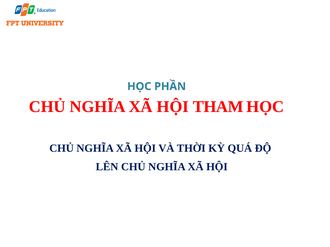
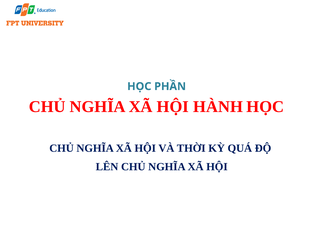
THAM: THAM -> HÀNH (218, 107)
